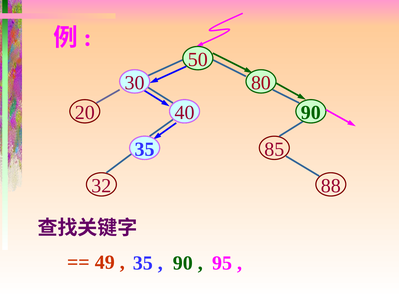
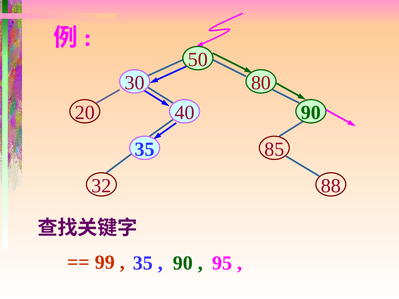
49: 49 -> 99 (105, 263)
